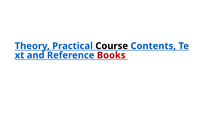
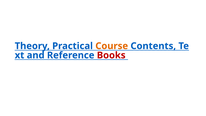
Course colour: black -> orange (112, 46)
